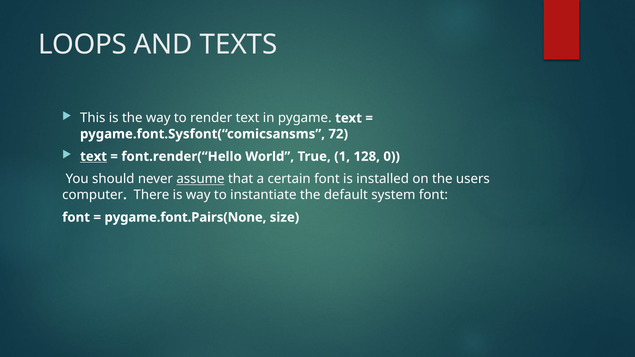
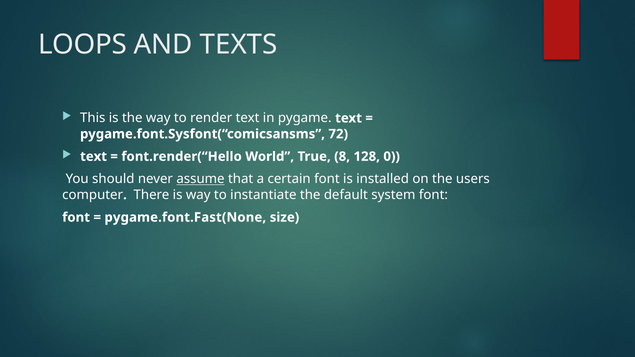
text underline: present -> none (94, 157)
1: 1 -> 8 (342, 157)
pygame.font.Pairs(None: pygame.font.Pairs(None -> pygame.font.Fast(None (185, 217)
